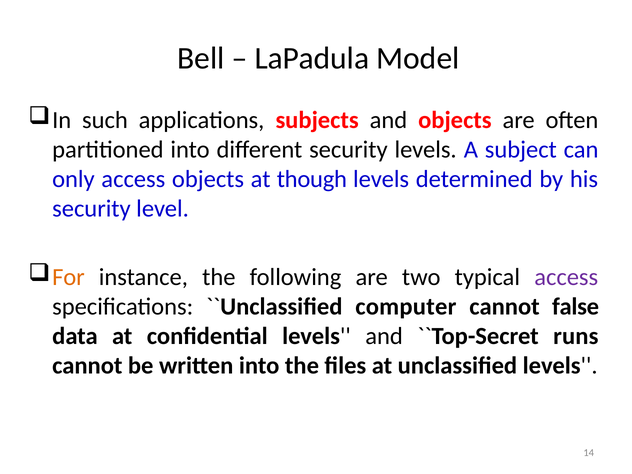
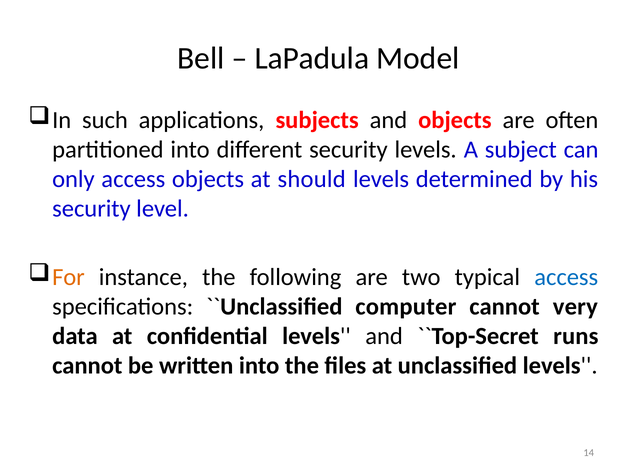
though: though -> should (312, 179)
access colour: purple -> blue (566, 277)
false: false -> very (575, 307)
